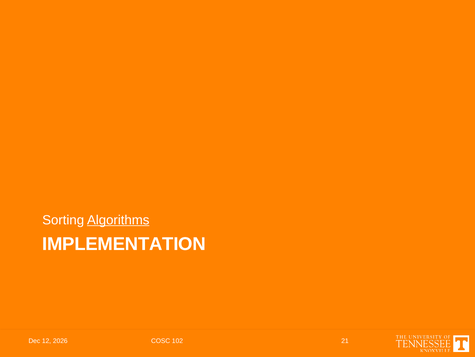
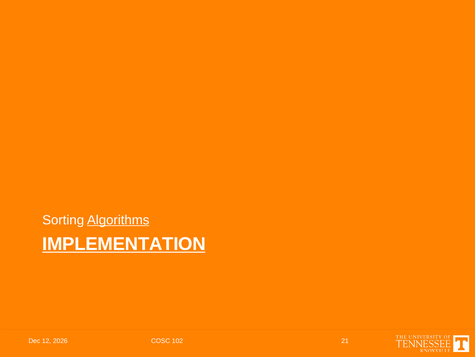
IMPLEMENTATION underline: none -> present (124, 244)
